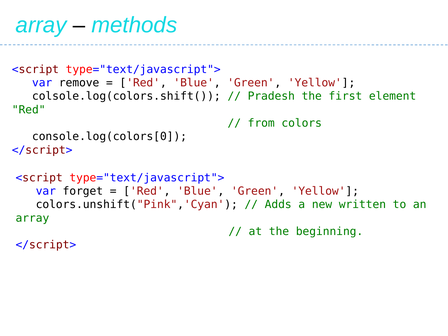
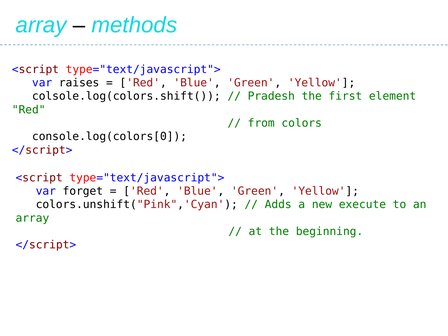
remove: remove -> raises (79, 83)
written: written -> execute (362, 205)
